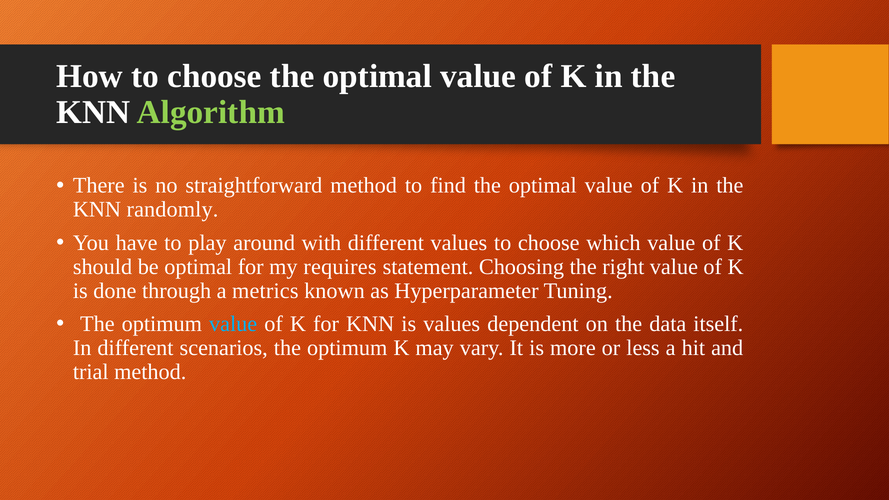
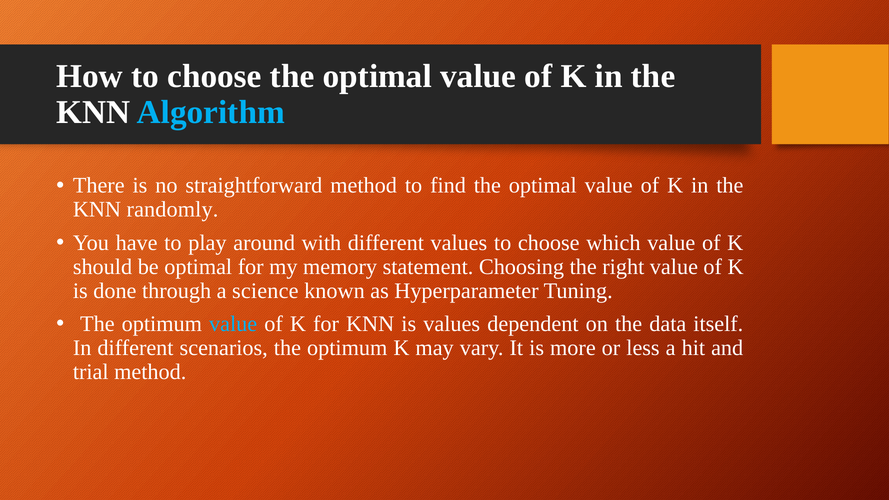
Algorithm colour: light green -> light blue (211, 112)
requires: requires -> memory (340, 267)
metrics: metrics -> science (265, 291)
